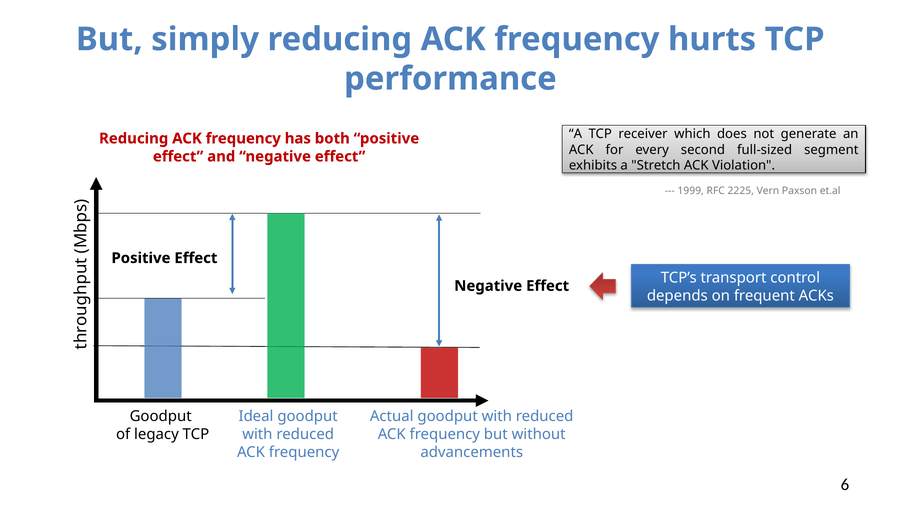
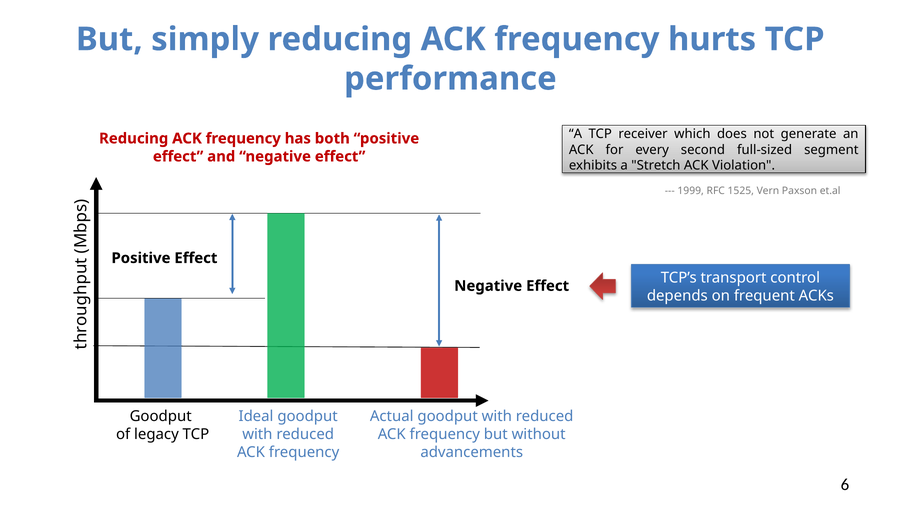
2225: 2225 -> 1525 (741, 191)
